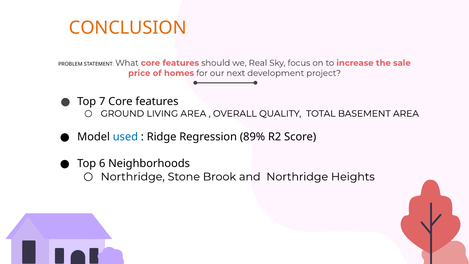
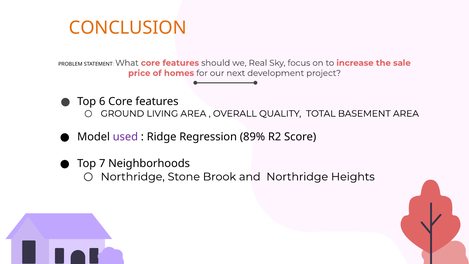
7: 7 -> 6 (102, 102)
used colour: blue -> purple (125, 137)
6: 6 -> 7 (102, 163)
